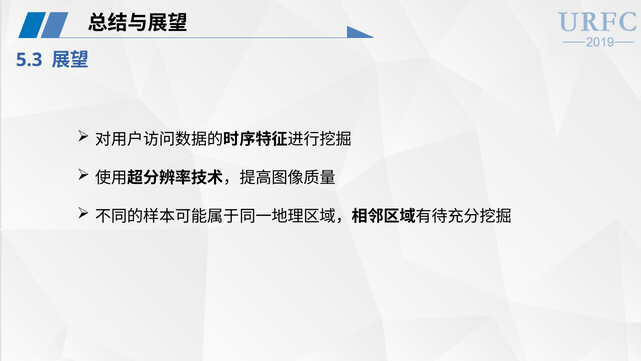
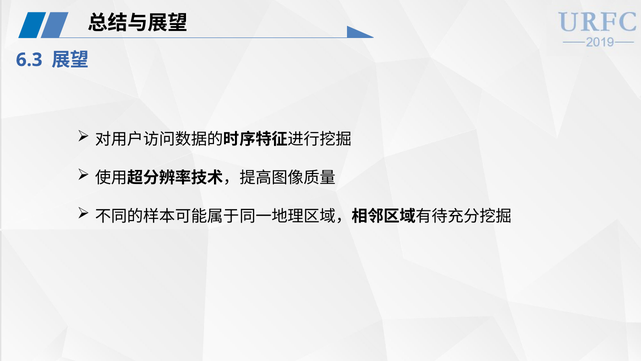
5.3: 5.3 -> 6.3 (29, 60)
